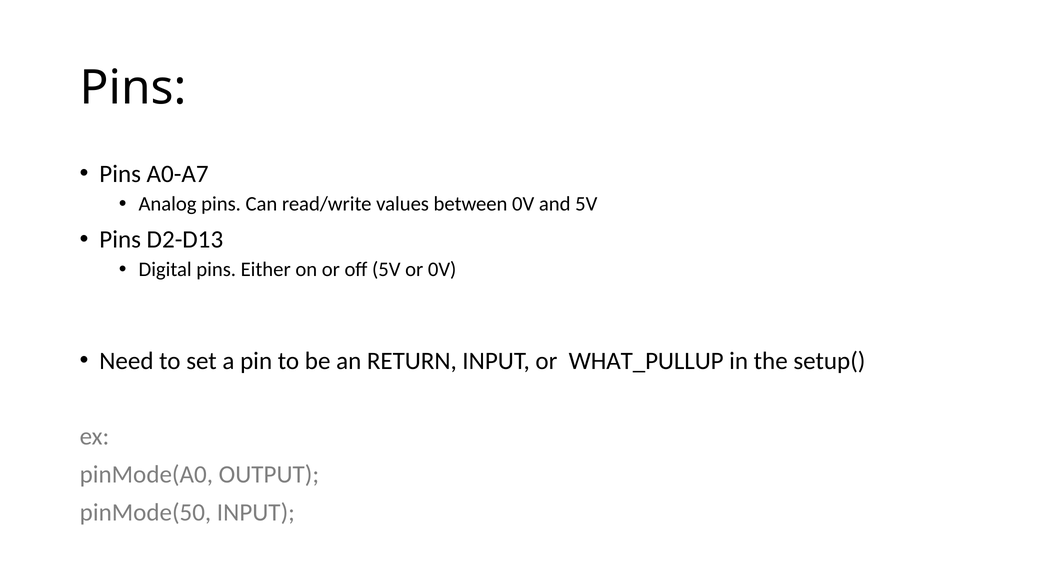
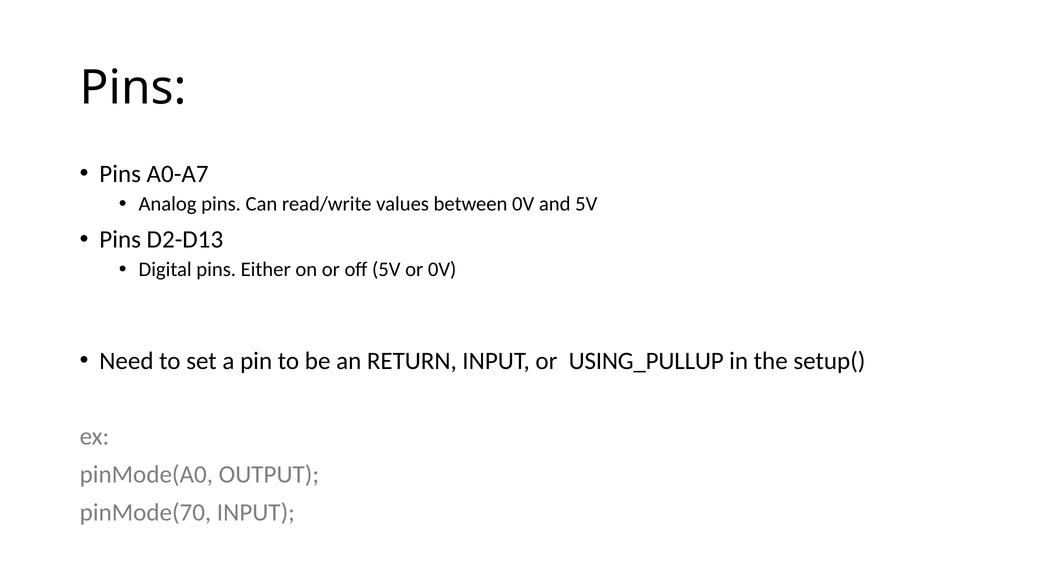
WHAT_PULLUP: WHAT_PULLUP -> USING_PULLUP (646, 361)
pinMode(50: pinMode(50 -> pinMode(70 (145, 513)
